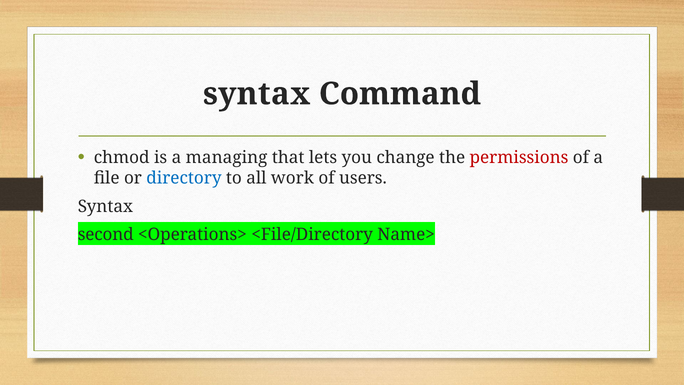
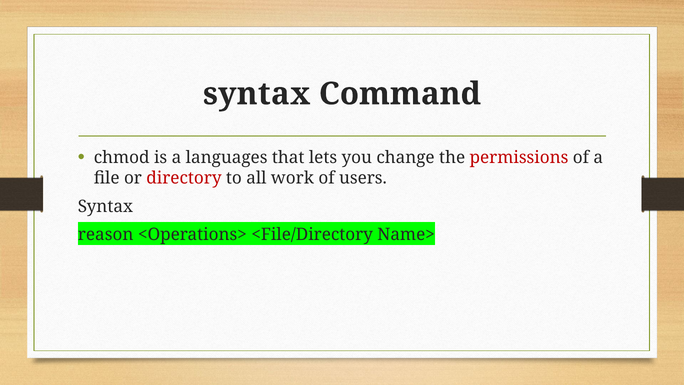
managing: managing -> languages (227, 157)
directory colour: blue -> red (184, 178)
second: second -> reason (106, 234)
